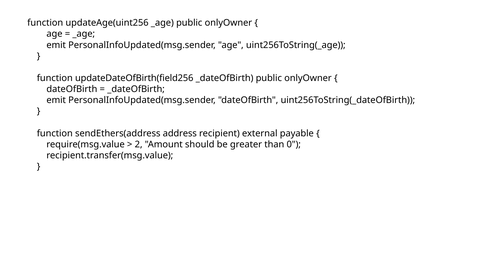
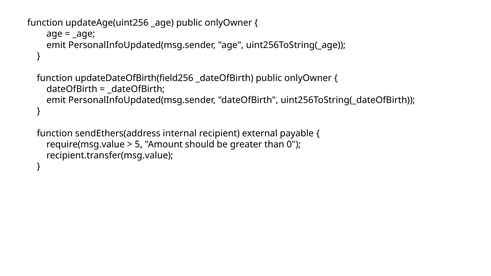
address: address -> internal (180, 133)
2: 2 -> 5 (139, 144)
